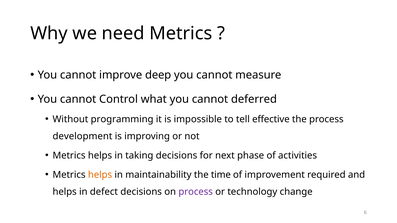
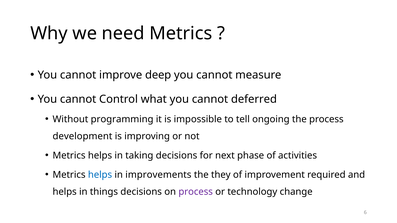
effective: effective -> ongoing (271, 119)
helps colour: orange -> blue (100, 175)
maintainability: maintainability -> improvements (158, 175)
time: time -> they (221, 175)
defect: defect -> things (104, 192)
